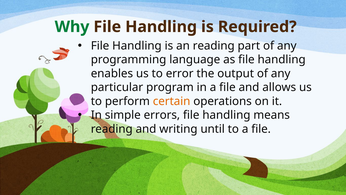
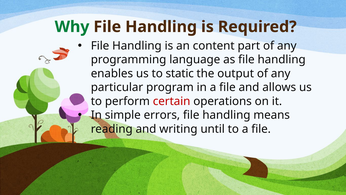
an reading: reading -> content (214, 46)
error: error -> static (180, 73)
certain colour: orange -> red (172, 101)
